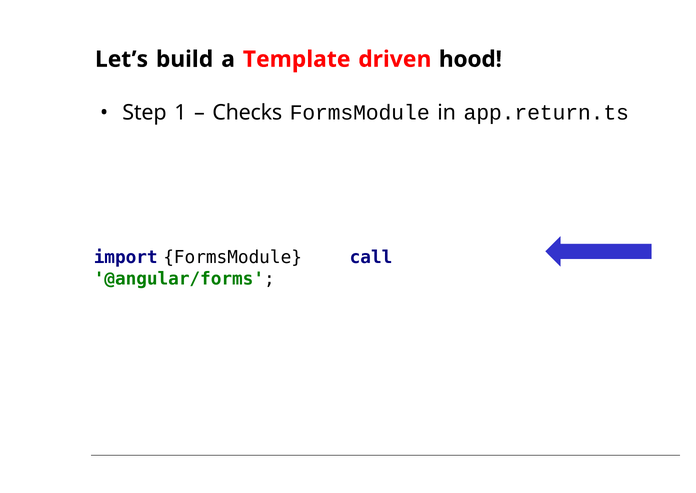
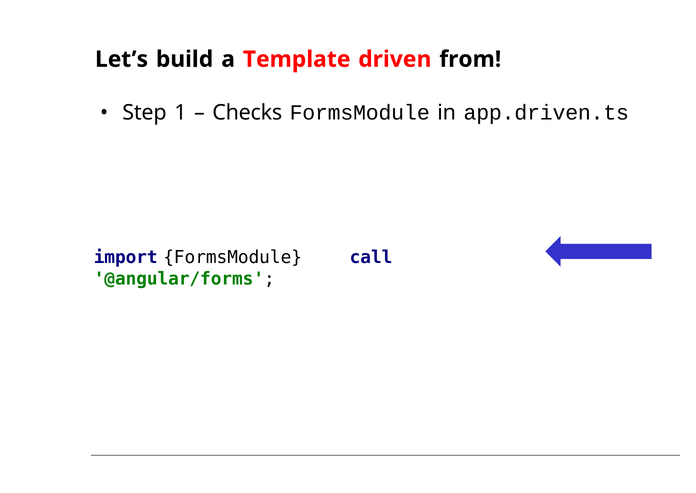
hood: hood -> from (470, 59)
app.return.ts: app.return.ts -> app.driven.ts (546, 113)
